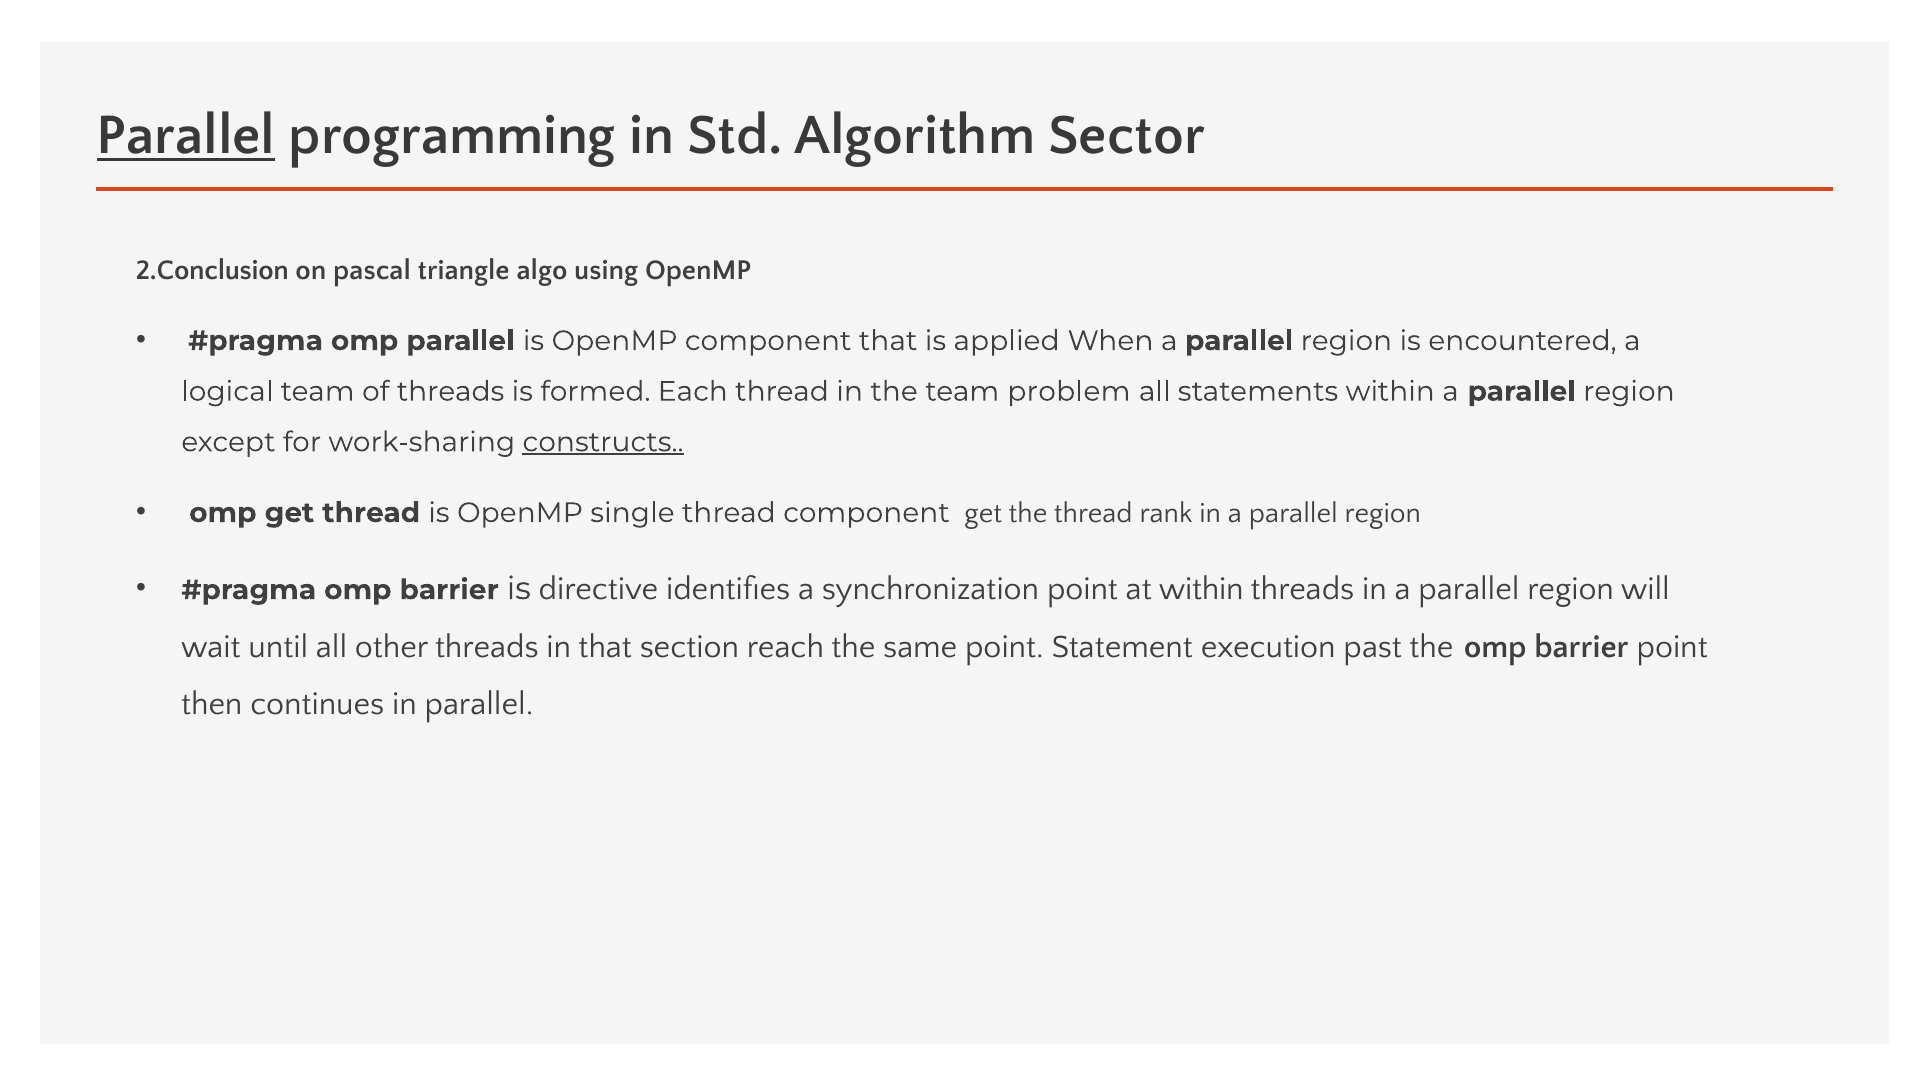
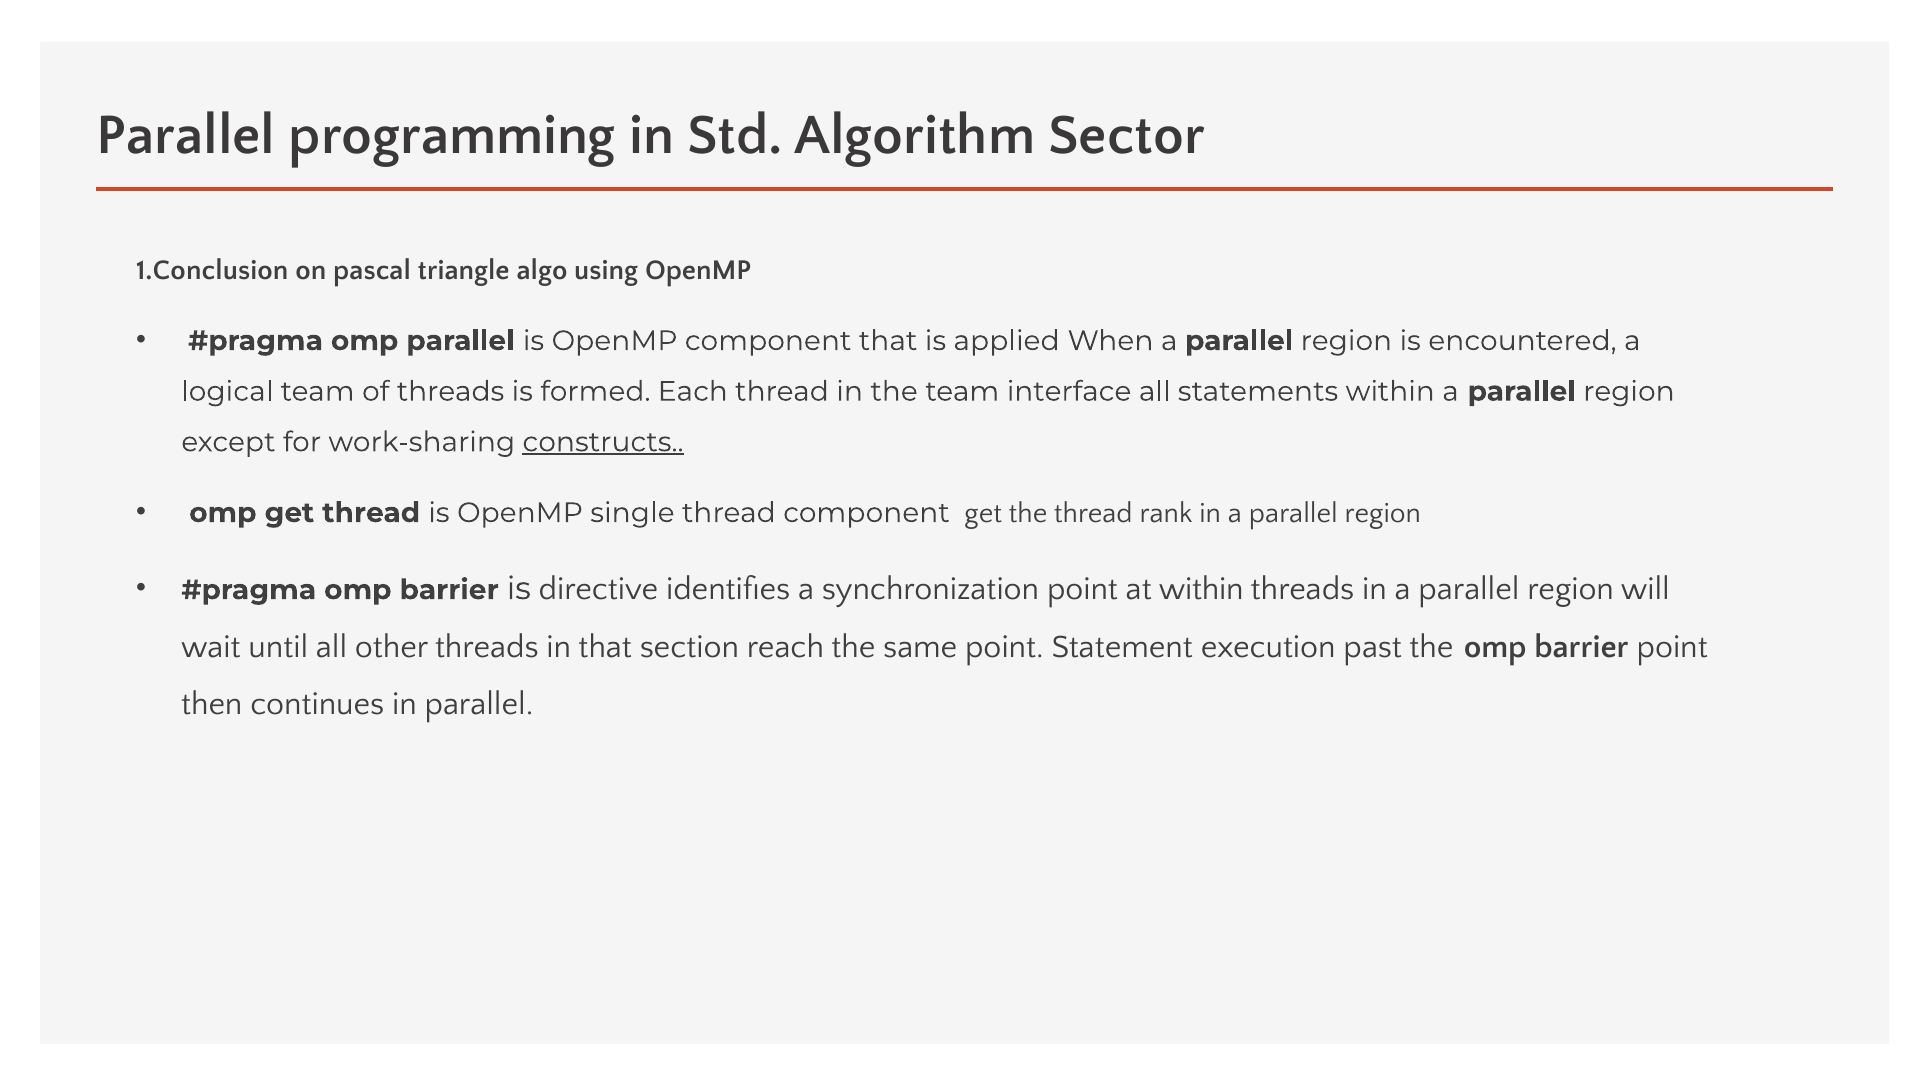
Parallel underline: present -> none (186, 135)
2.Conclusion: 2.Conclusion -> 1.Conclusion (212, 270)
problem: problem -> interface (1069, 391)
